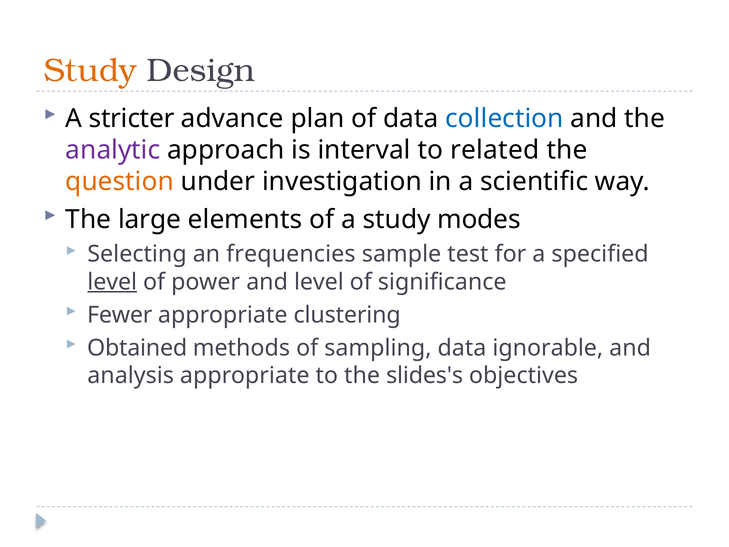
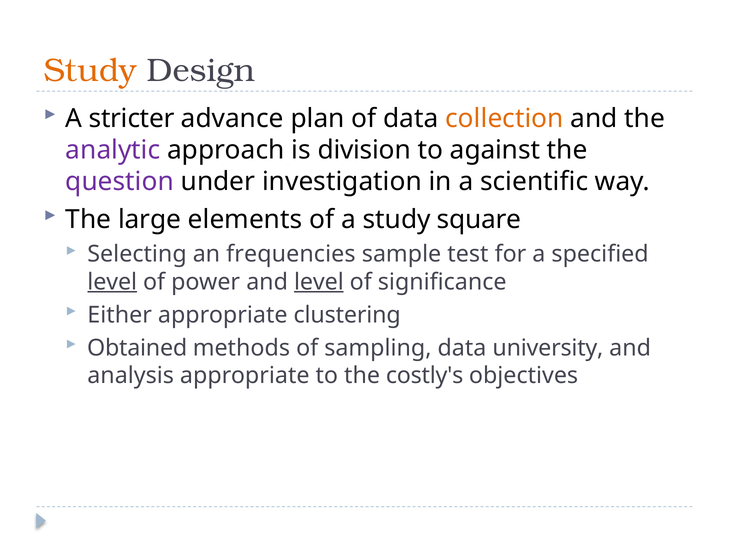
collection colour: blue -> orange (504, 118)
interval: interval -> division (364, 150)
related: related -> against (495, 150)
question colour: orange -> purple (120, 182)
modes: modes -> square (479, 219)
level underline: none -> present (319, 282)
Fewer: Fewer -> Either (120, 315)
ignorable: ignorable -> university (548, 348)
slides's: slides's -> costly's (425, 376)
